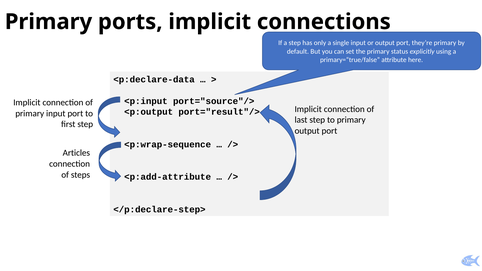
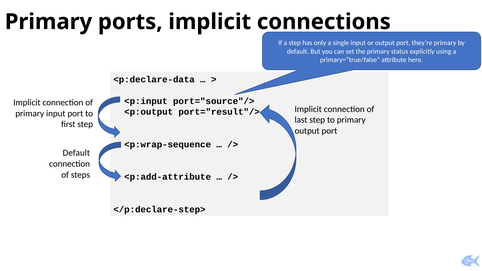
Articles: Articles -> Default (76, 153)
